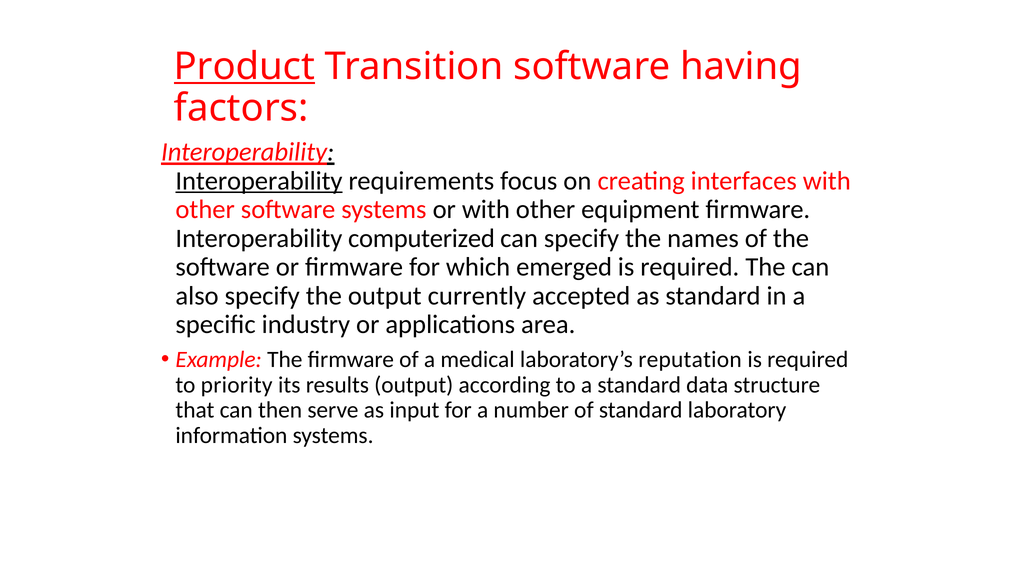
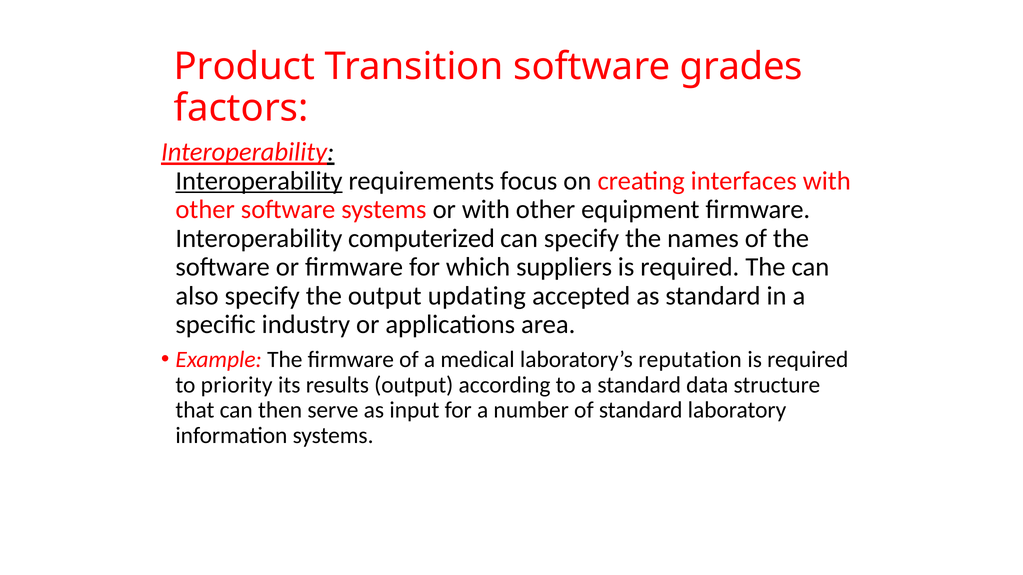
Product underline: present -> none (244, 67)
having: having -> grades (741, 67)
emerged: emerged -> suppliers (564, 267)
currently: currently -> updating (477, 296)
